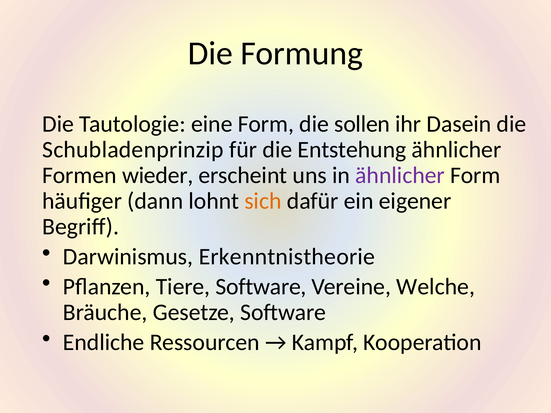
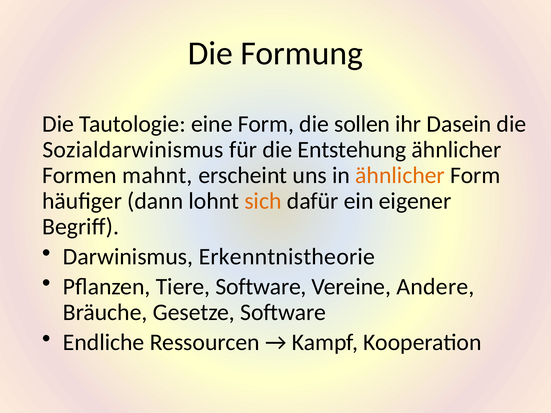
Schubladenprinzip: Schubladenprinzip -> Sozialdarwinismus (133, 150)
wieder: wieder -> mahnt (157, 176)
ähnlicher colour: purple -> orange (400, 176)
Welche: Welche -> Andere (436, 287)
